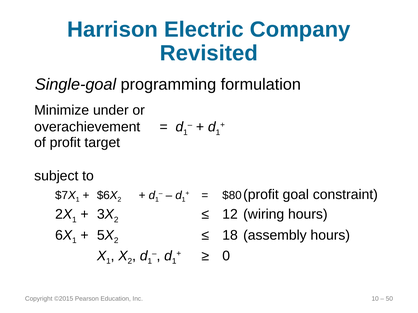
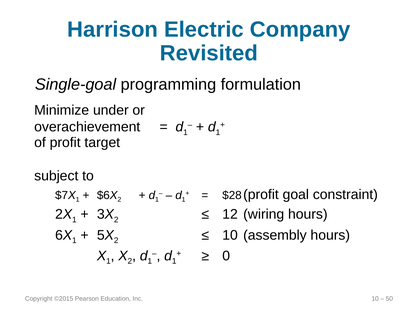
$80: $80 -> $28 (232, 196)
18: 18 -> 10 (230, 235)
